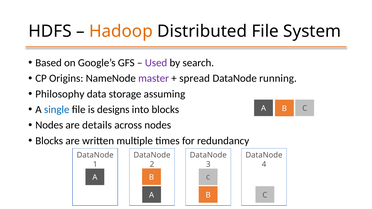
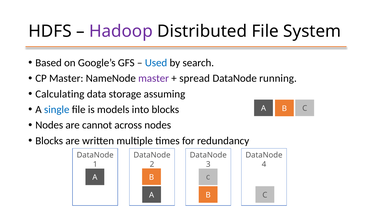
Hadoop colour: orange -> purple (121, 31)
Used colour: purple -> blue (156, 63)
CP Origins: Origins -> Master (66, 78)
Philosophy: Philosophy -> Calculating (60, 94)
designs: designs -> models (113, 110)
details: details -> cannot (97, 125)
